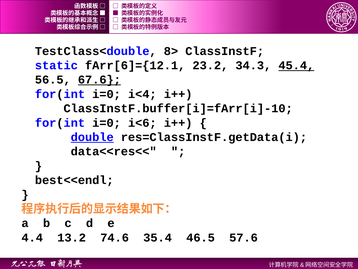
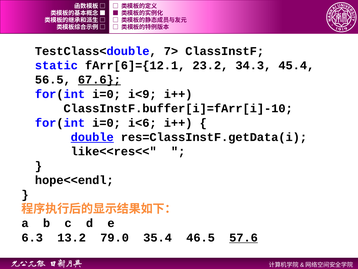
8>: 8> -> 7> (171, 51)
45.4 underline: present -> none (296, 65)
i<4: i<4 -> i<9 (142, 94)
data<<res<<: data<<res<< -> like<<res<< (114, 151)
best<<endl: best<<endl -> hope<<endl (74, 180)
4.4: 4.4 -> 6.3 (32, 237)
74.6: 74.6 -> 79.0 (115, 237)
57.6 underline: none -> present (244, 237)
